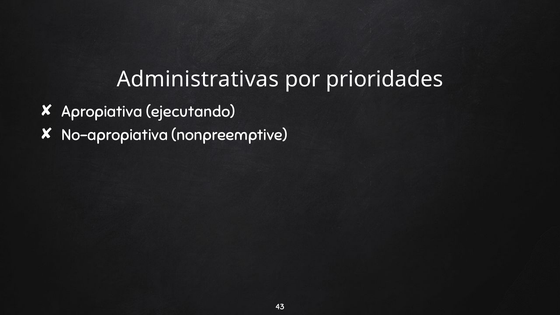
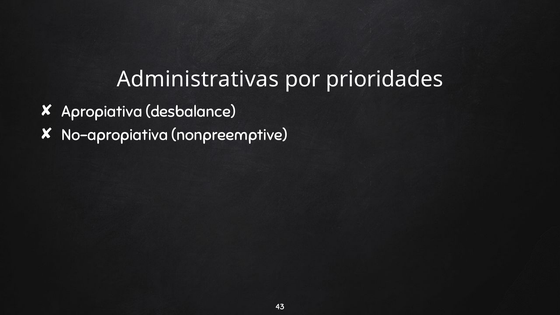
ejecutando: ejecutando -> desbalance (191, 112)
